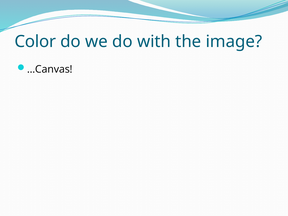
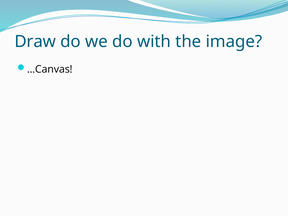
Color: Color -> Draw (35, 41)
